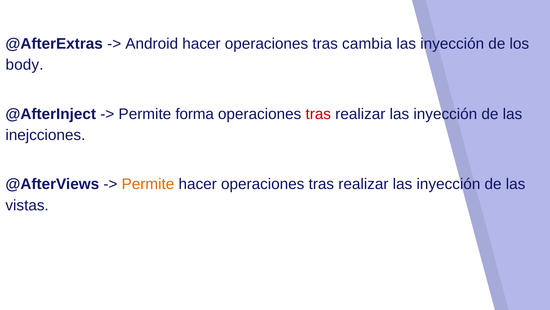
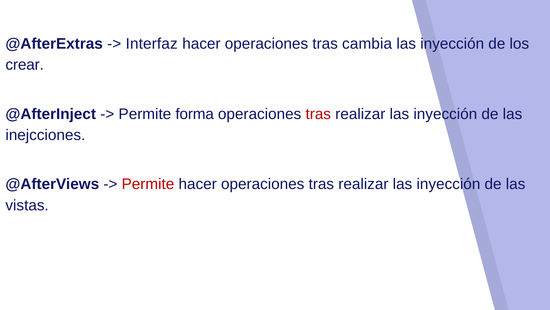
Android: Android -> Interfaz (152, 44)
body: body -> crear (25, 65)
Permite colour: orange -> red (148, 184)
